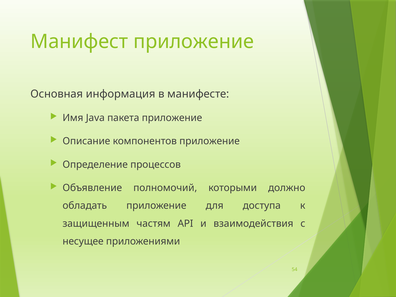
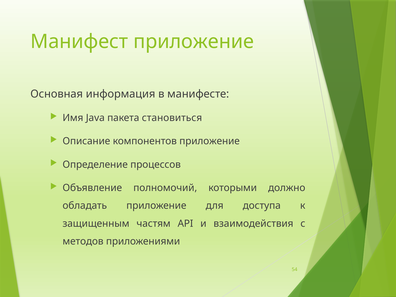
пакета приложение: приложение -> становиться (172, 118)
несущее: несущее -> методов (83, 241)
